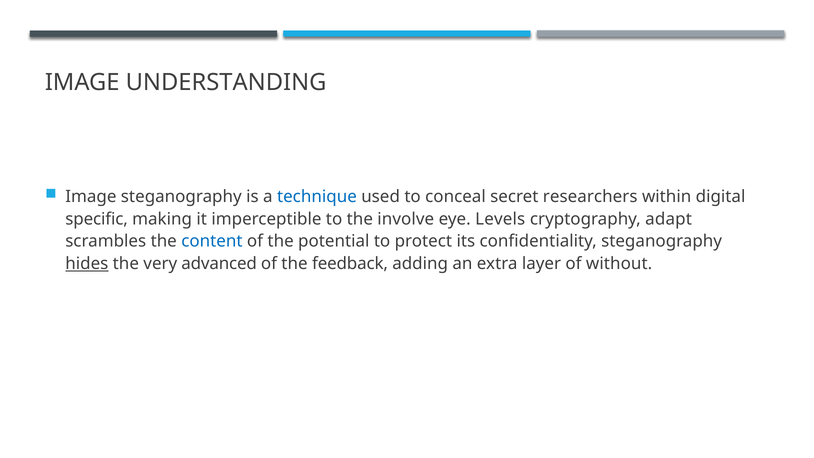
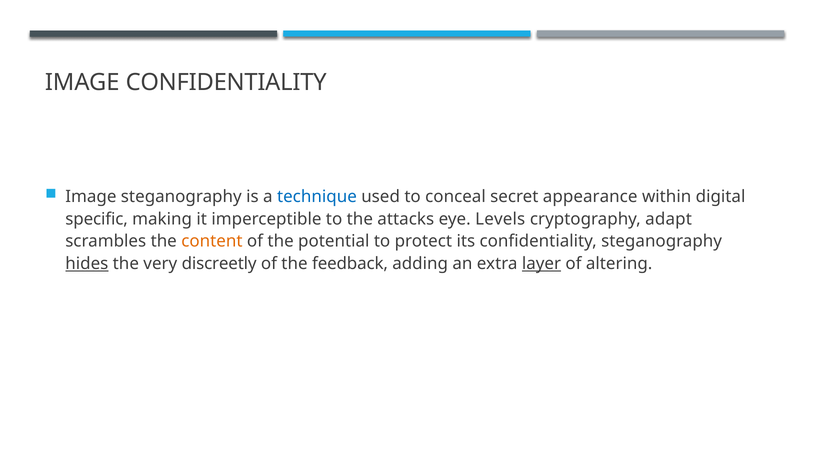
IMAGE UNDERSTANDING: UNDERSTANDING -> CONFIDENTIALITY (226, 82)
researchers: researchers -> appearance (590, 196)
involve: involve -> attacks (406, 219)
content colour: blue -> orange (212, 241)
advanced: advanced -> discreetly (219, 264)
layer underline: none -> present (541, 264)
without: without -> altering (619, 264)
